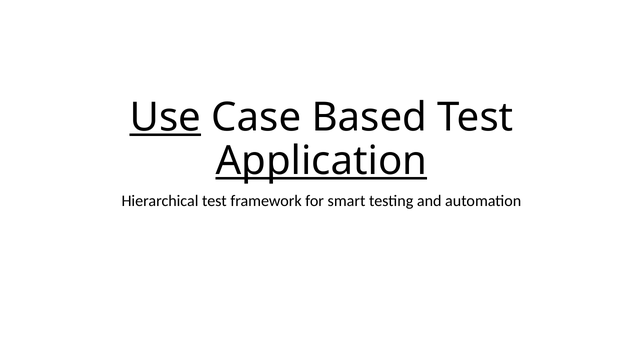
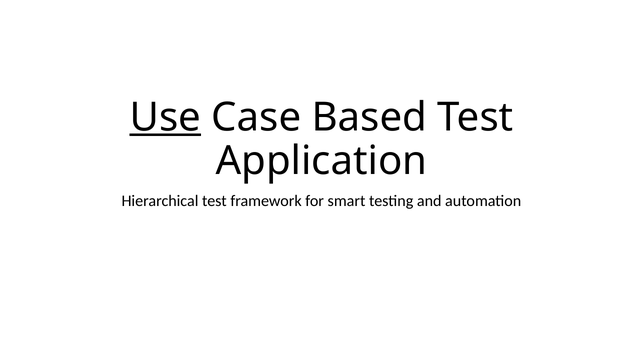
Application underline: present -> none (321, 161)
